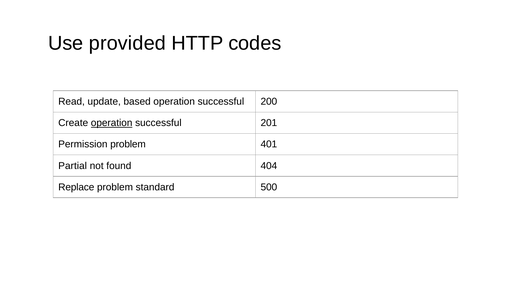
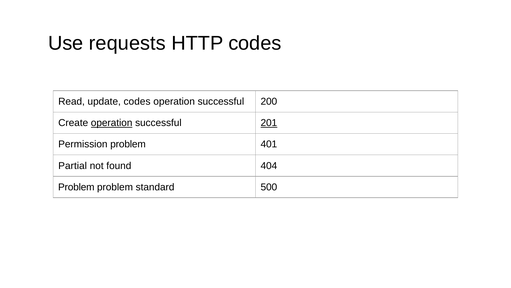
provided: provided -> requests (127, 43)
update based: based -> codes (137, 101)
201 underline: none -> present (269, 123)
Replace: Replace -> Problem (76, 187)
